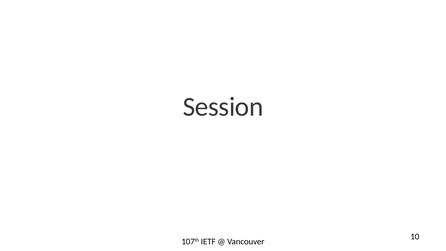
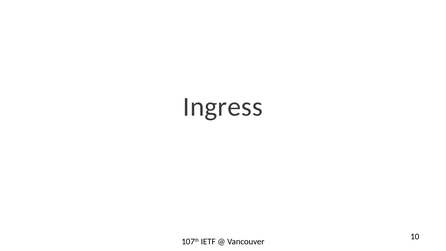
Session: Session -> Ingress (223, 107)
